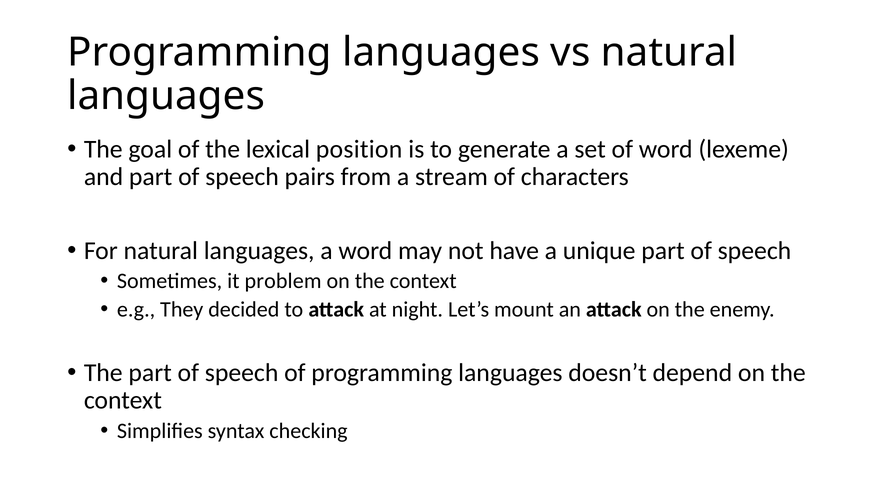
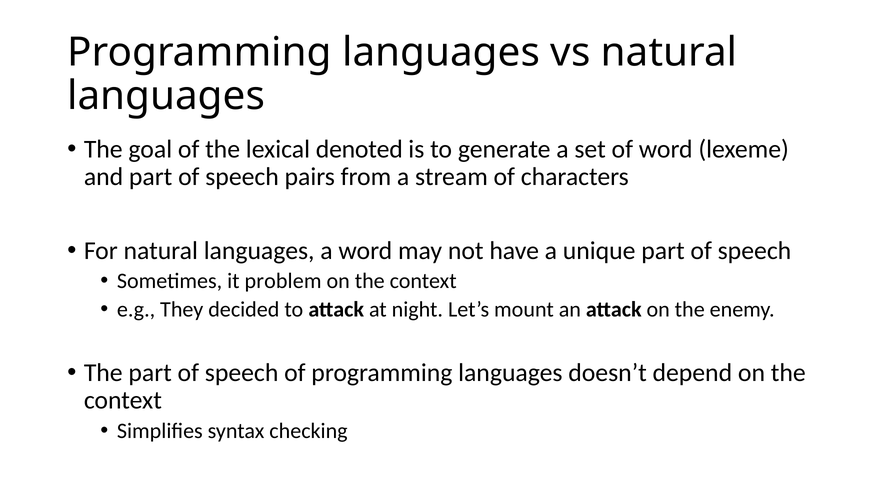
position: position -> denoted (359, 149)
